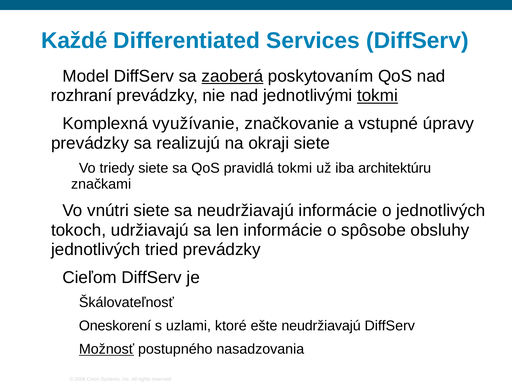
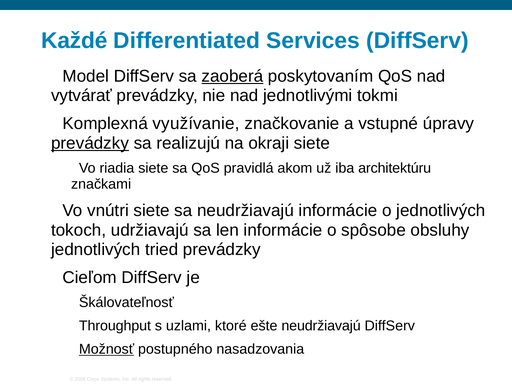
rozhraní: rozhraní -> vytvárať (82, 96)
tokmi underline: present -> none (377, 96)
prevádzky underline: none -> present (90, 143)
triedy: triedy -> riadia (117, 168)
pravidlá tokmi: tokmi -> akom (295, 168)
Oneskorení: Oneskorení -> Throughput (115, 326)
